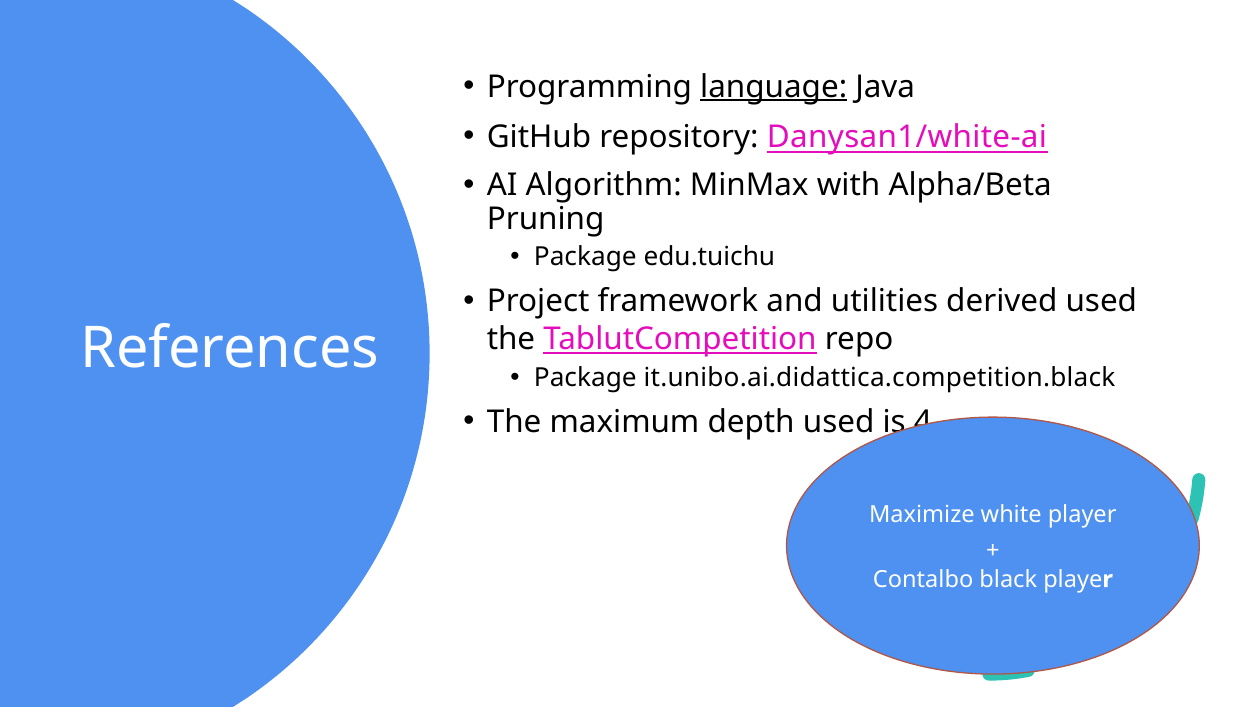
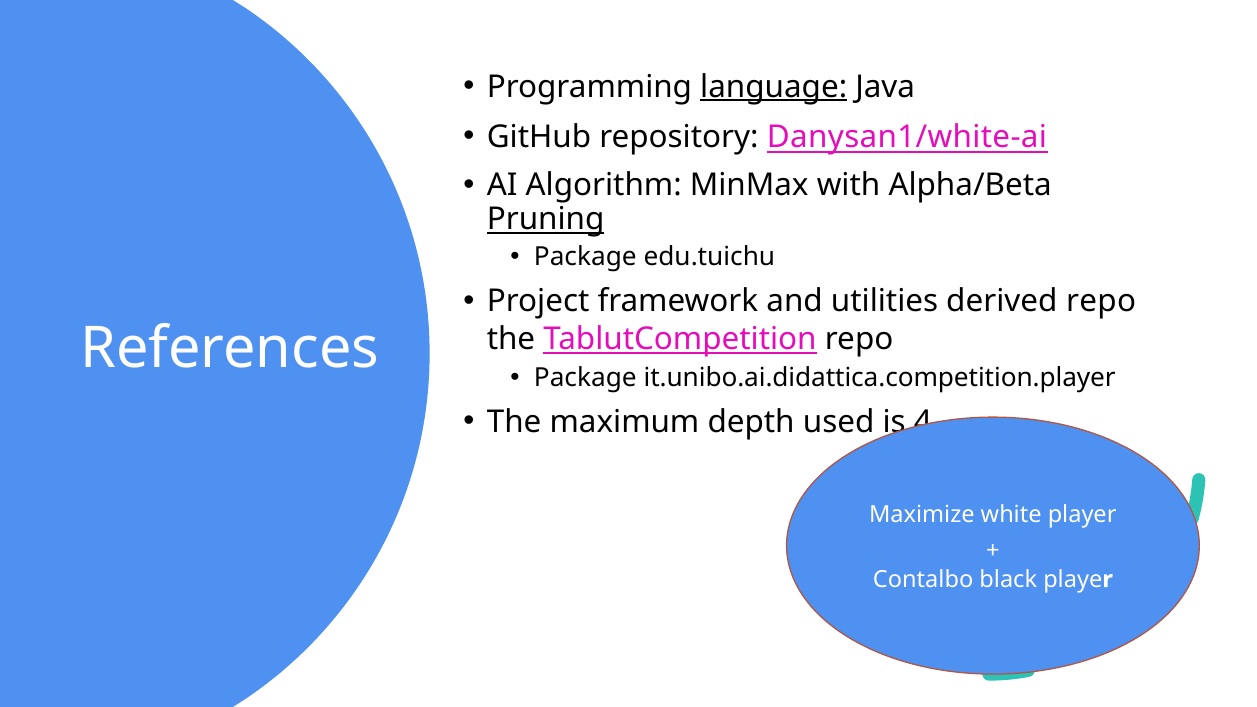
Pruning underline: none -> present (546, 219)
derived used: used -> repo (1101, 301)
it.unibo.ai.didattica.competition.black: it.unibo.ai.didattica.competition.black -> it.unibo.ai.didattica.competition.player (880, 378)
